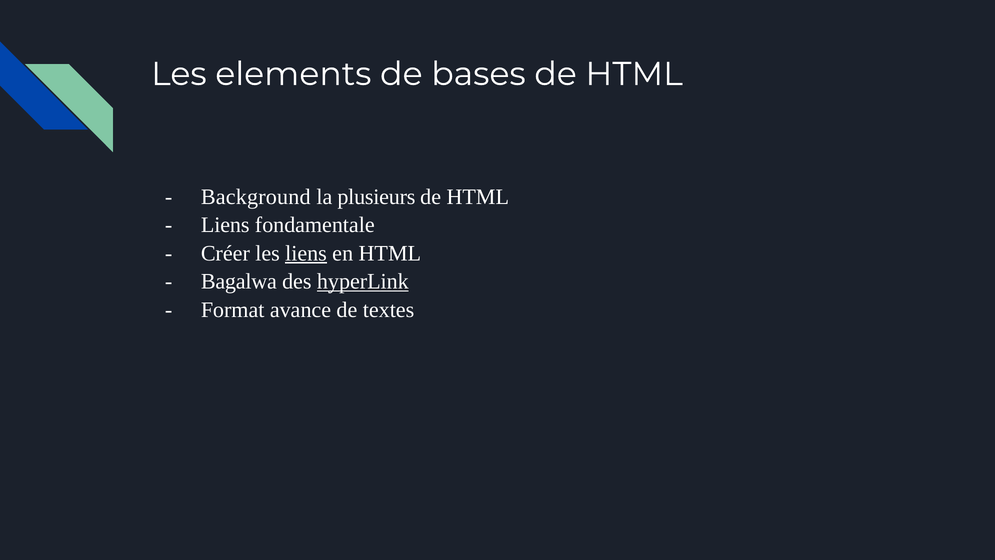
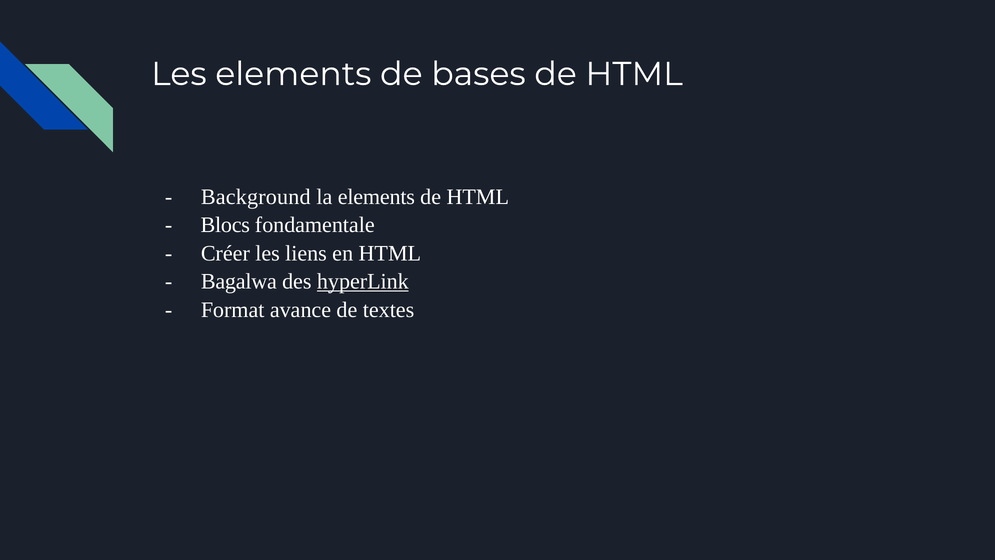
la plusieurs: plusieurs -> elements (376, 197)
Liens: Liens -> Blocs (225, 225)
liens underline: present -> none (306, 253)
